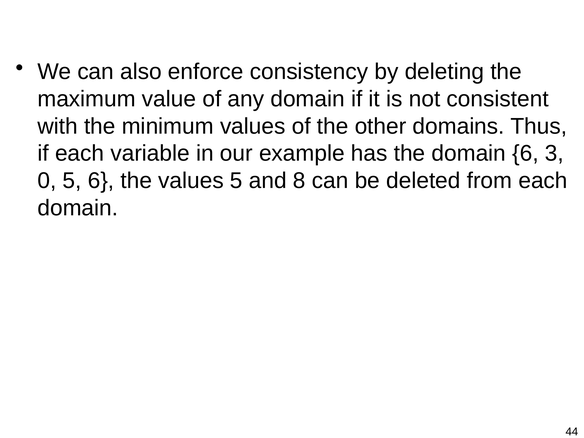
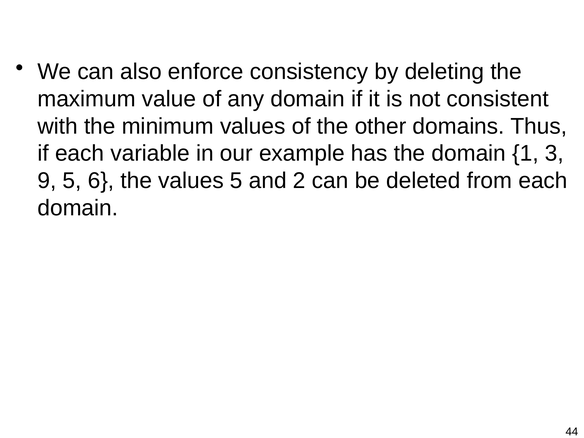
domain 6: 6 -> 1 (525, 153)
0: 0 -> 9 (47, 181)
8: 8 -> 2 (299, 181)
